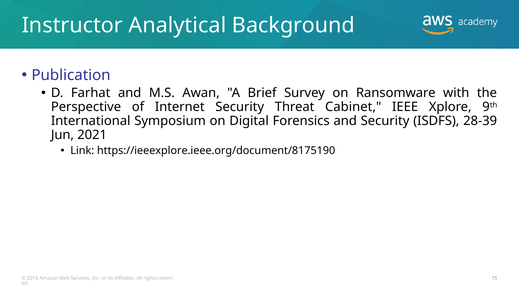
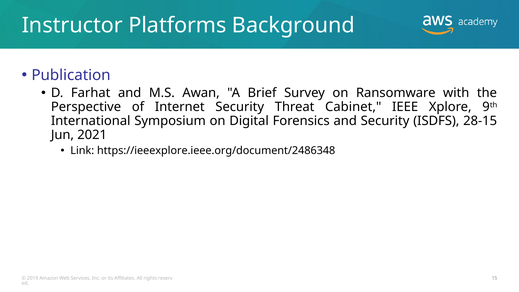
Analytical: Analytical -> Platforms (177, 25)
28-39: 28-39 -> 28-15 (480, 121)
https://ieeexplore.ieee.org/document/8175190: https://ieeexplore.ieee.org/document/8175190 -> https://ieeexplore.ieee.org/document/2486348 (216, 151)
